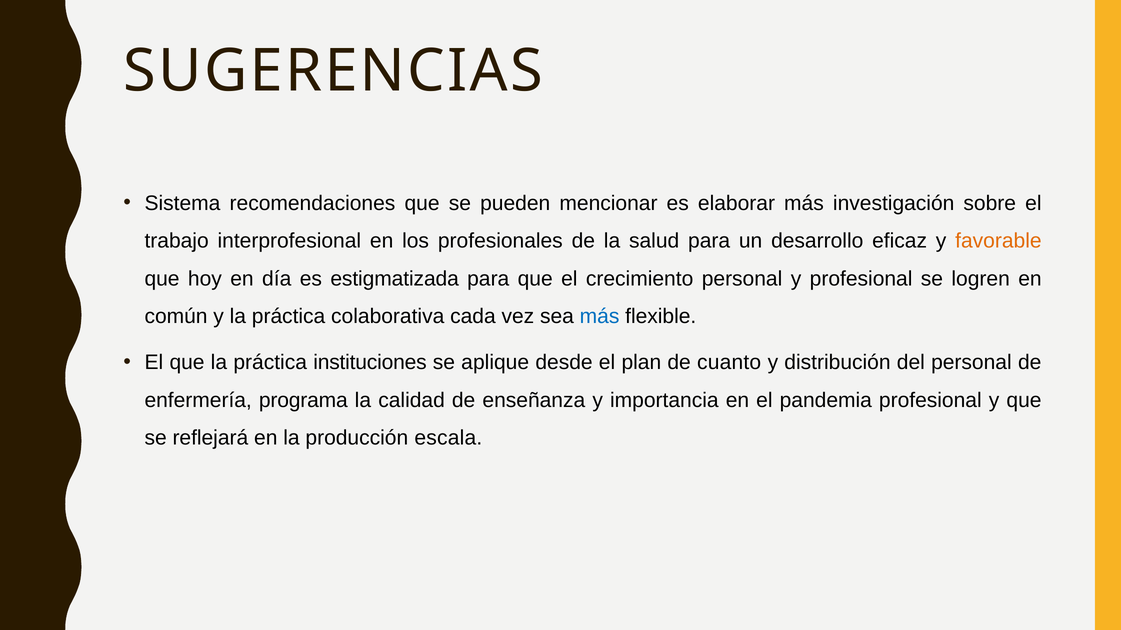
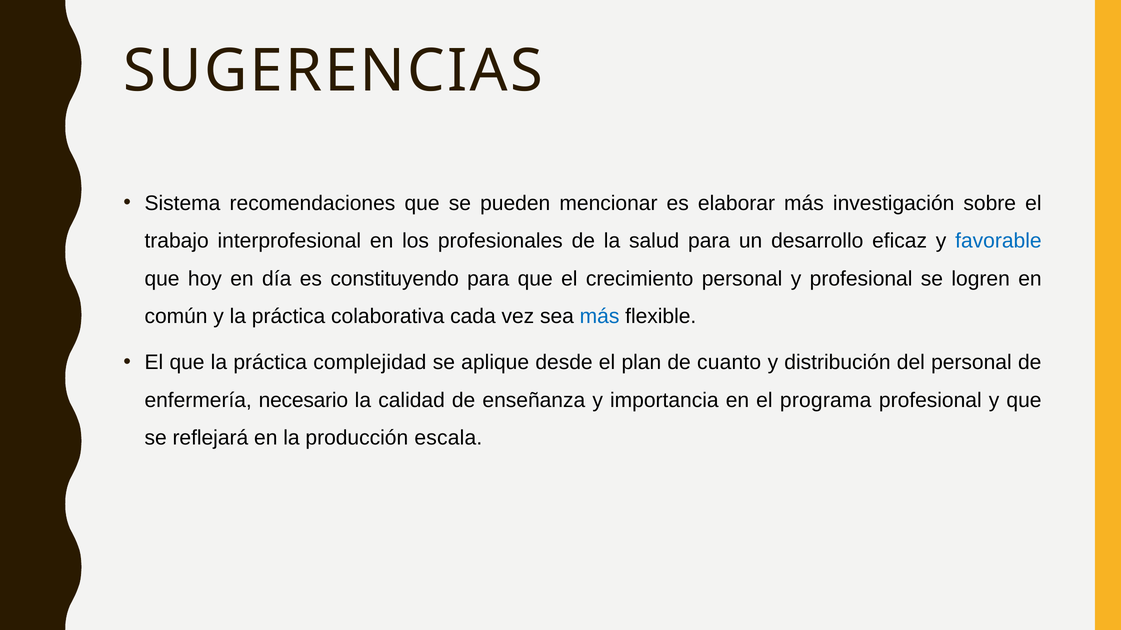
favorable colour: orange -> blue (998, 241)
estigmatizada: estigmatizada -> constituyendo (395, 279)
instituciones: instituciones -> complejidad (370, 363)
programa: programa -> necesario (303, 401)
pandemia: pandemia -> programa (826, 401)
